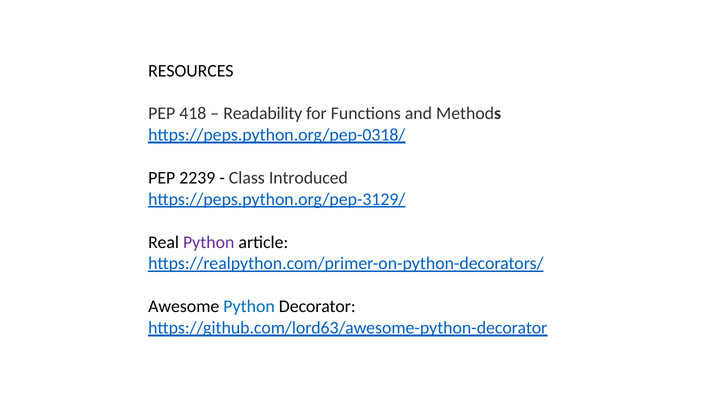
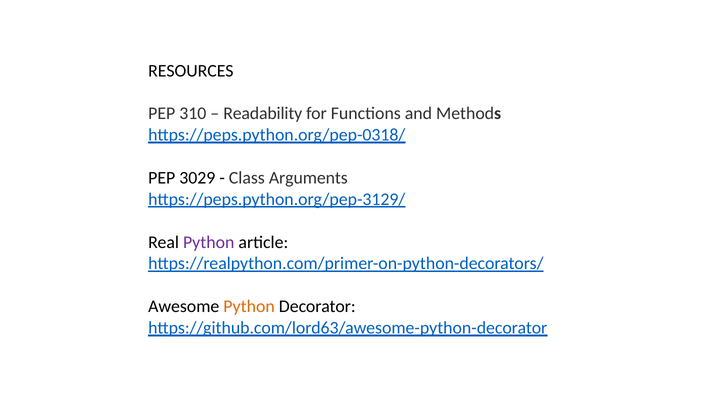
418: 418 -> 310 (193, 114)
2239: 2239 -> 3029 (197, 178)
Introduced: Introduced -> Arguments (308, 178)
Python colour: blue -> orange (249, 307)
